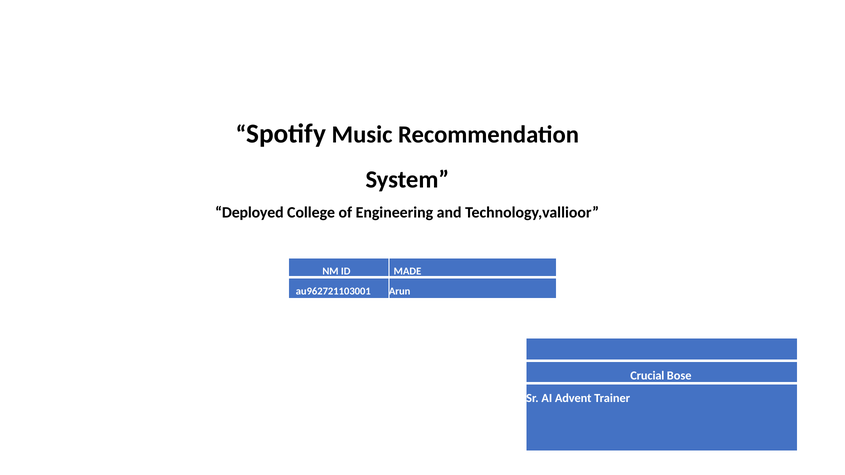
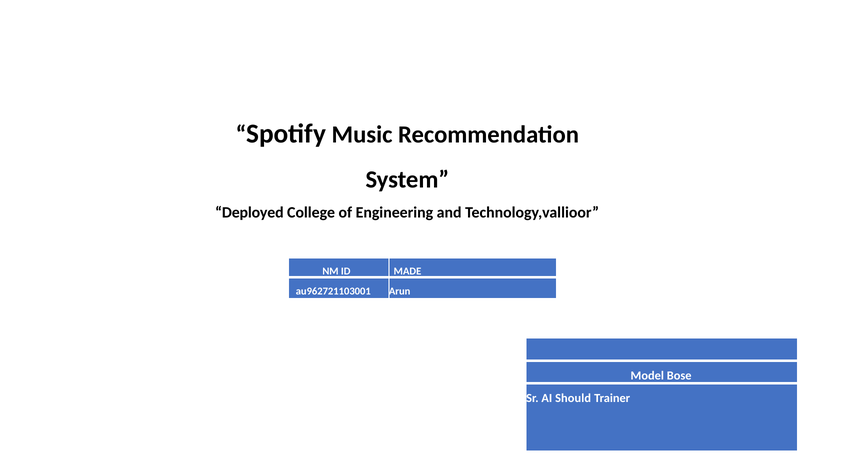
Crucial: Crucial -> Model (647, 376)
Advent: Advent -> Should (573, 399)
